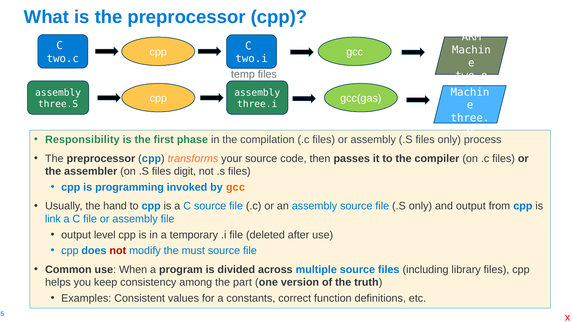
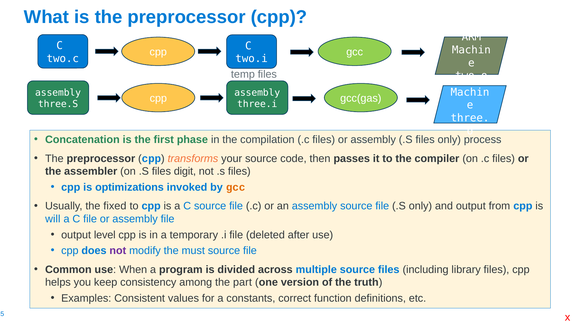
Responsibility: Responsibility -> Concatenation (82, 140)
programming: programming -> optimizations (129, 187)
hand: hand -> fixed (115, 206)
link: link -> will (53, 219)
not colour: red -> purple (118, 251)
